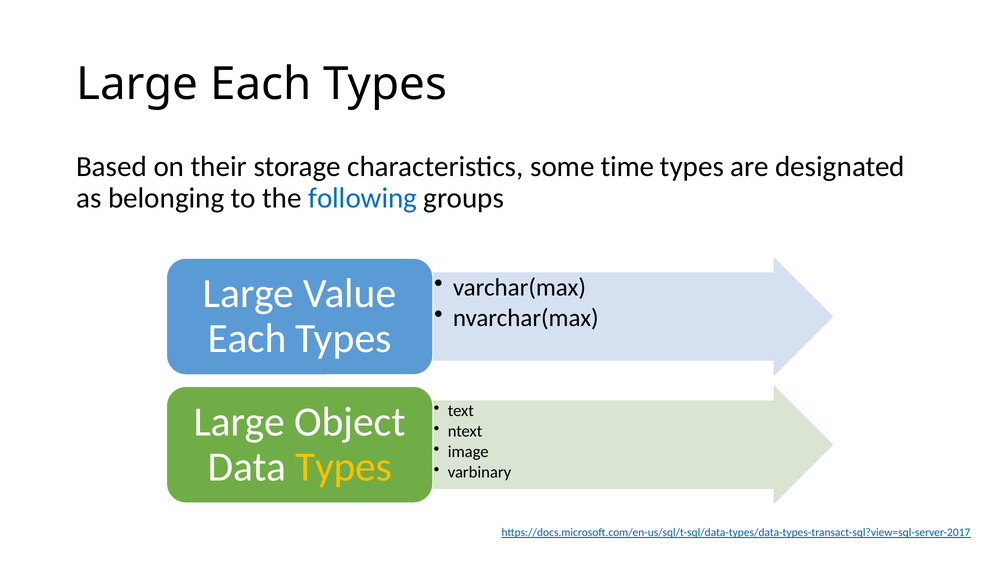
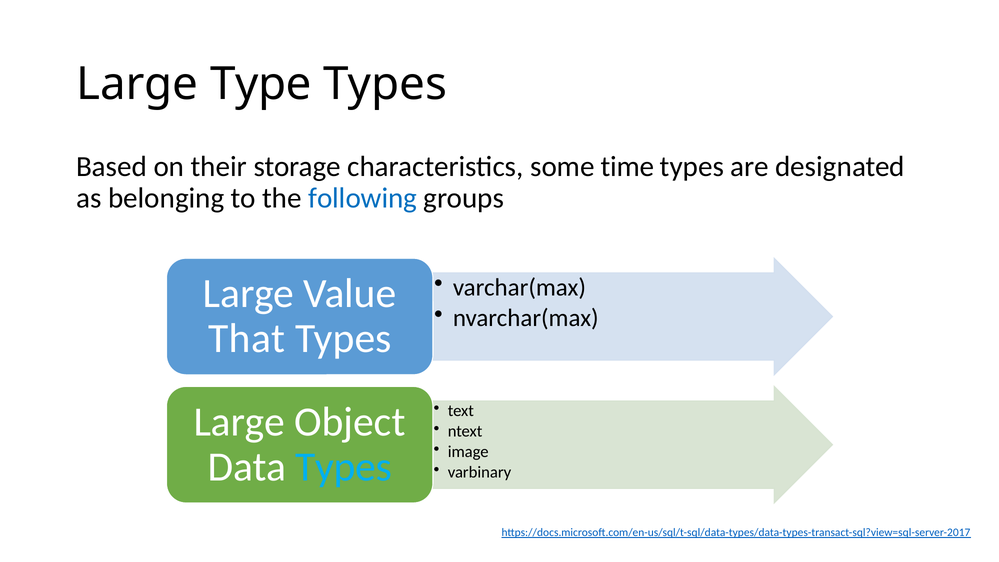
Large Each: Each -> Type (261, 84)
Each: Each -> That (247, 339)
Types colour: yellow -> light blue (344, 467)
